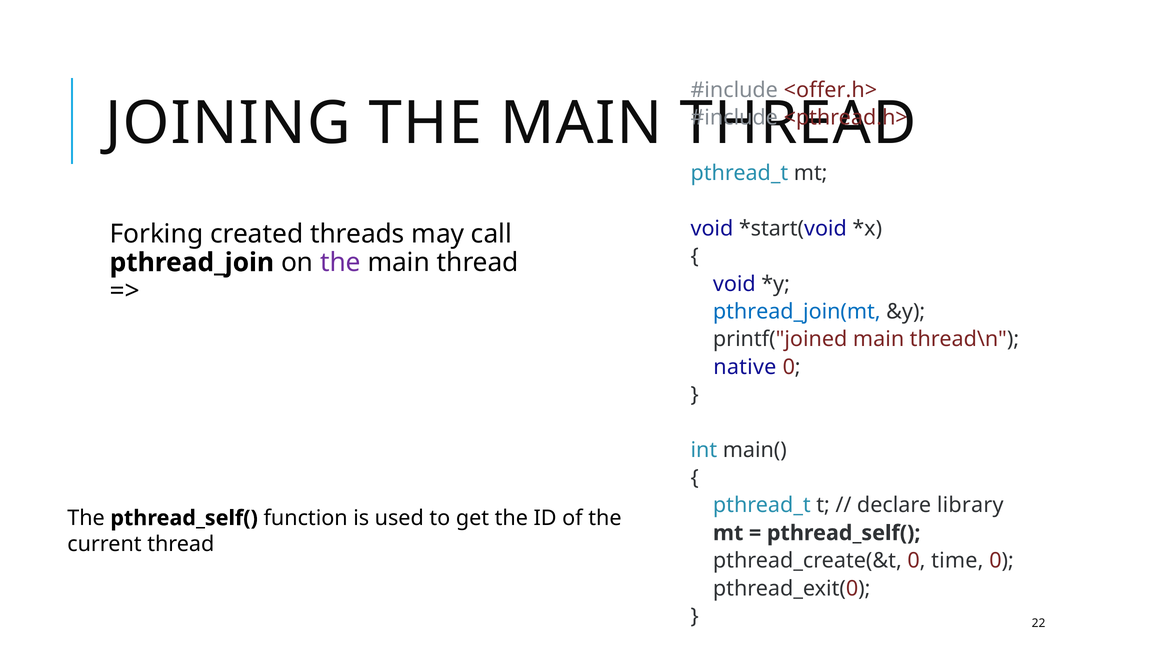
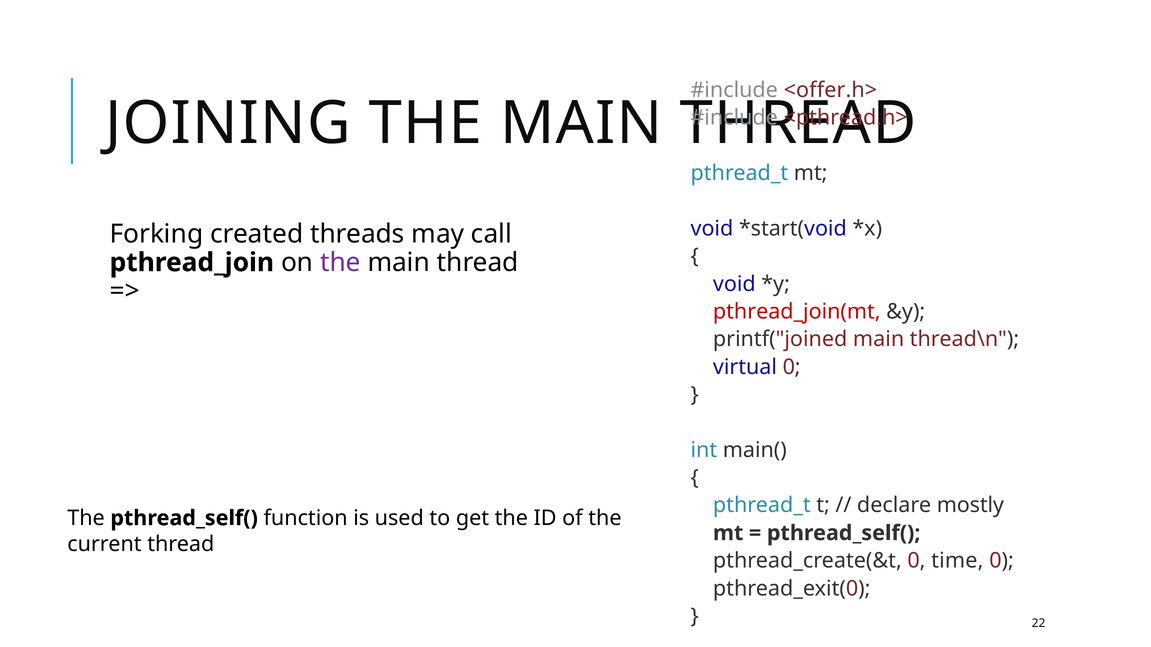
pthread_join(mt colour: blue -> red (797, 312)
native: native -> virtual (745, 367)
library: library -> mostly (970, 506)
